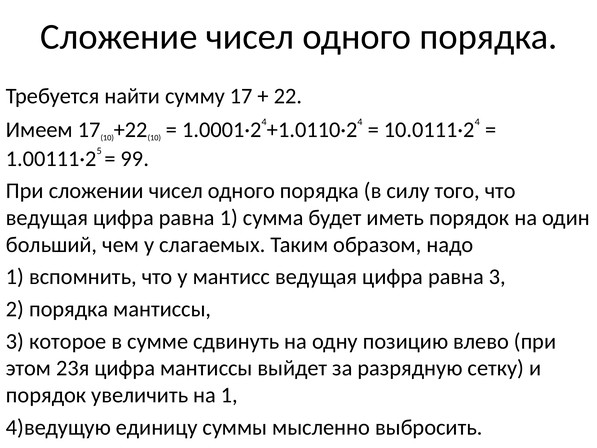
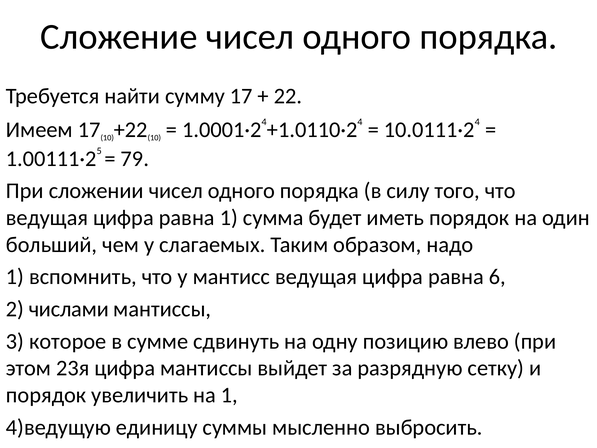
99: 99 -> 79 (135, 159)
равна 3: 3 -> 6 (497, 277)
2 порядка: порядка -> числами (69, 309)
